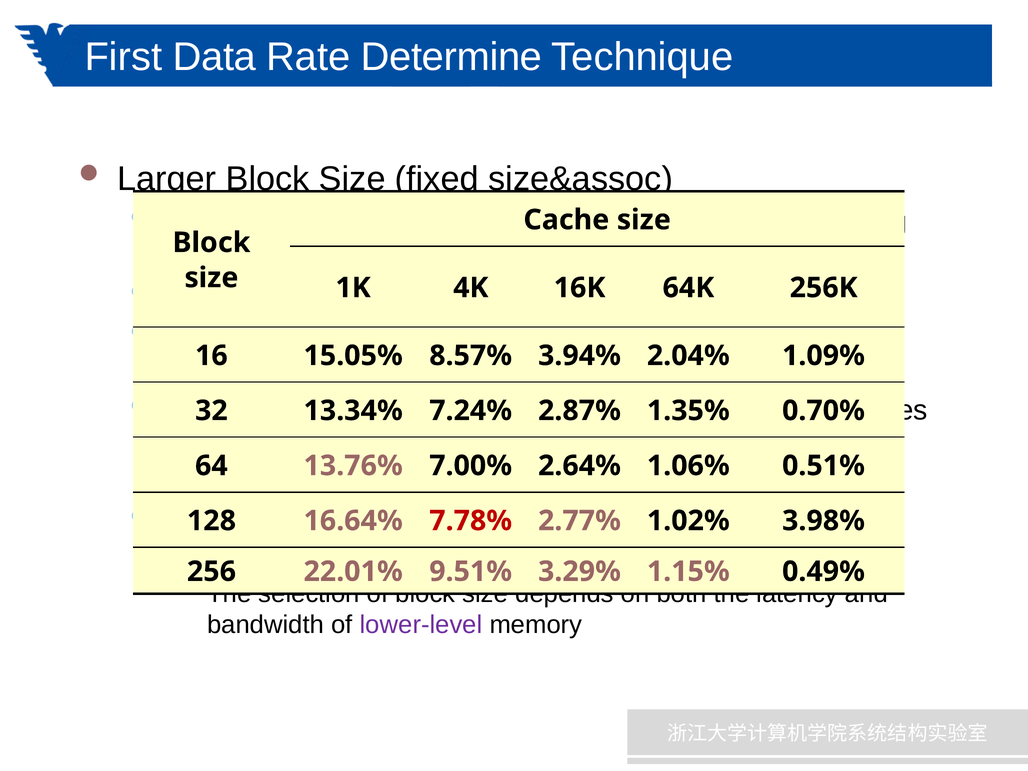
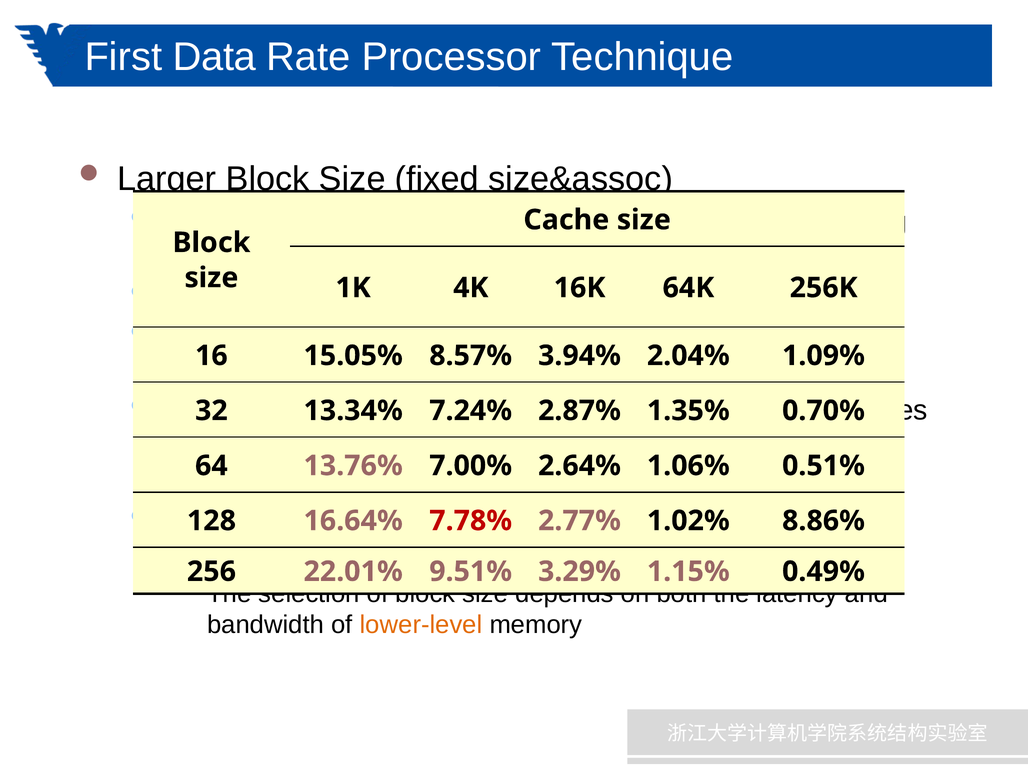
Determine: Determine -> Processor (451, 57)
3.98%: 3.98% -> 8.86% (824, 521)
lower-level colour: purple -> orange (421, 625)
